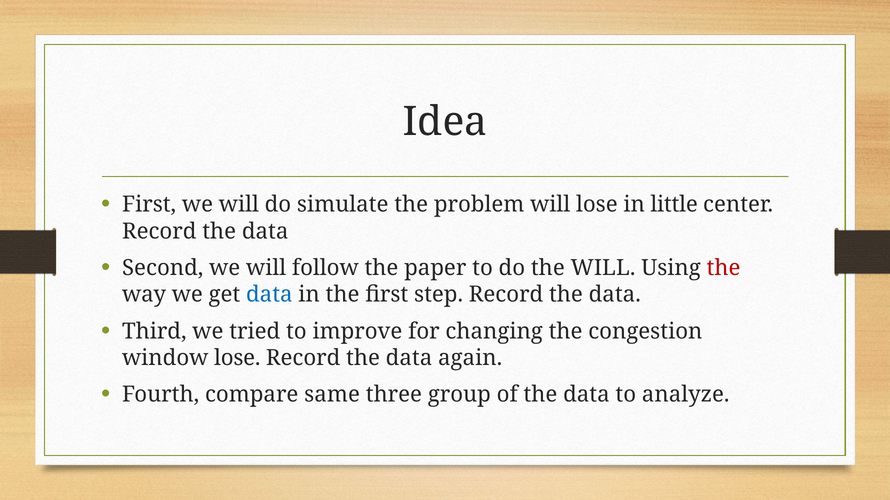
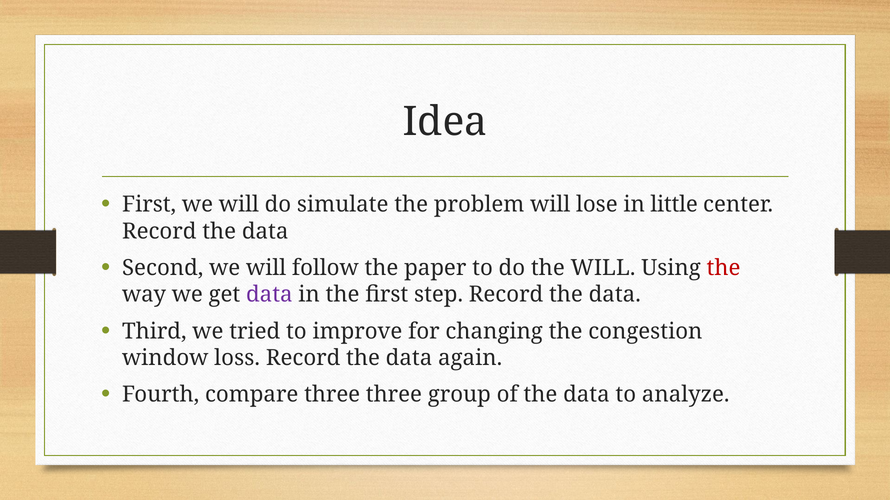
data colour: blue -> purple (269, 295)
window lose: lose -> loss (237, 358)
compare same: same -> three (332, 395)
